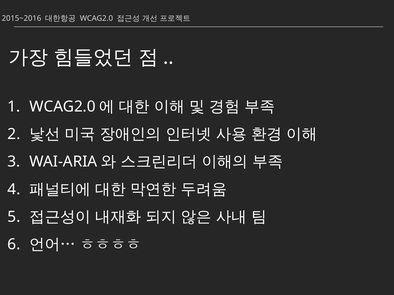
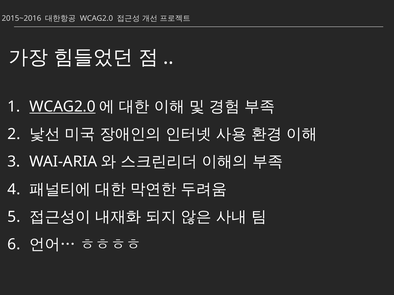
WCAG2.0 underline: none -> present (63, 107)
